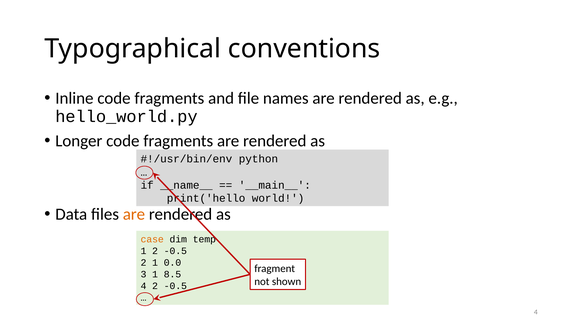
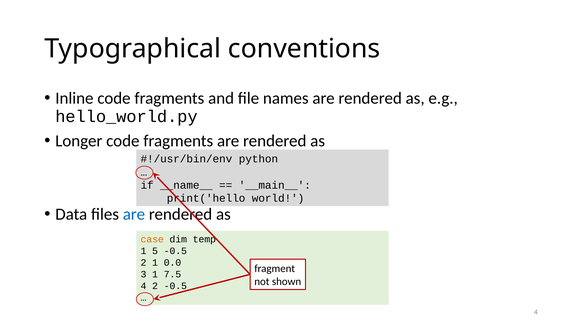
are colour: orange -> blue (134, 214)
1 2: 2 -> 5 (155, 251)
8.5: 8.5 -> 7.5 (172, 275)
